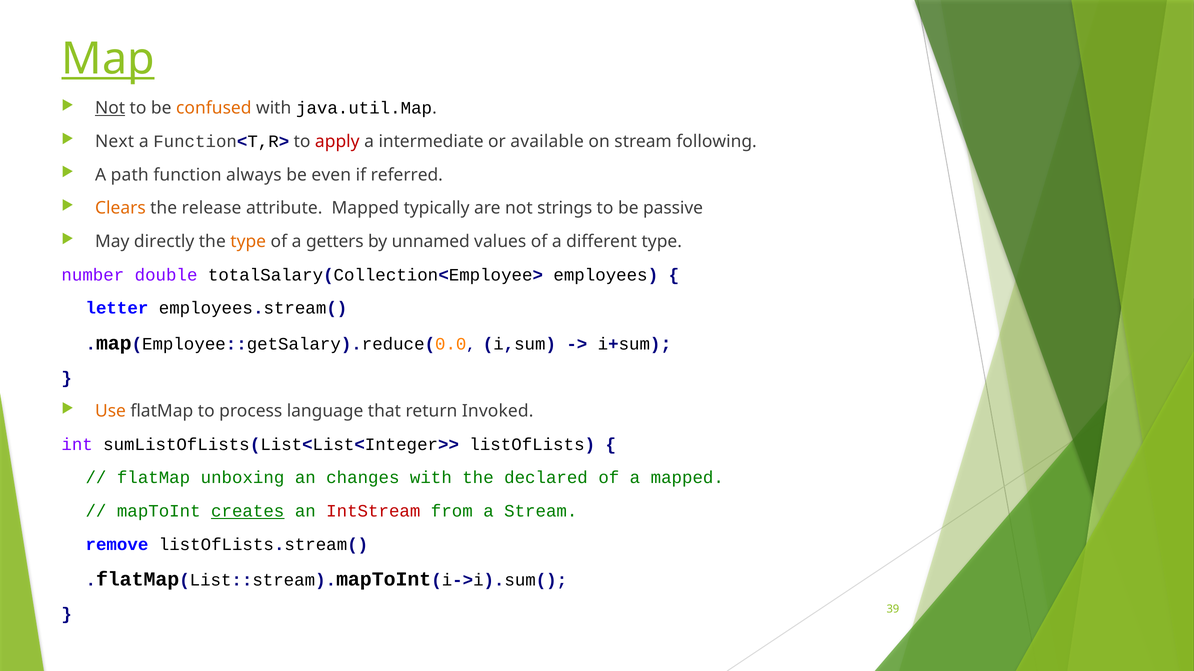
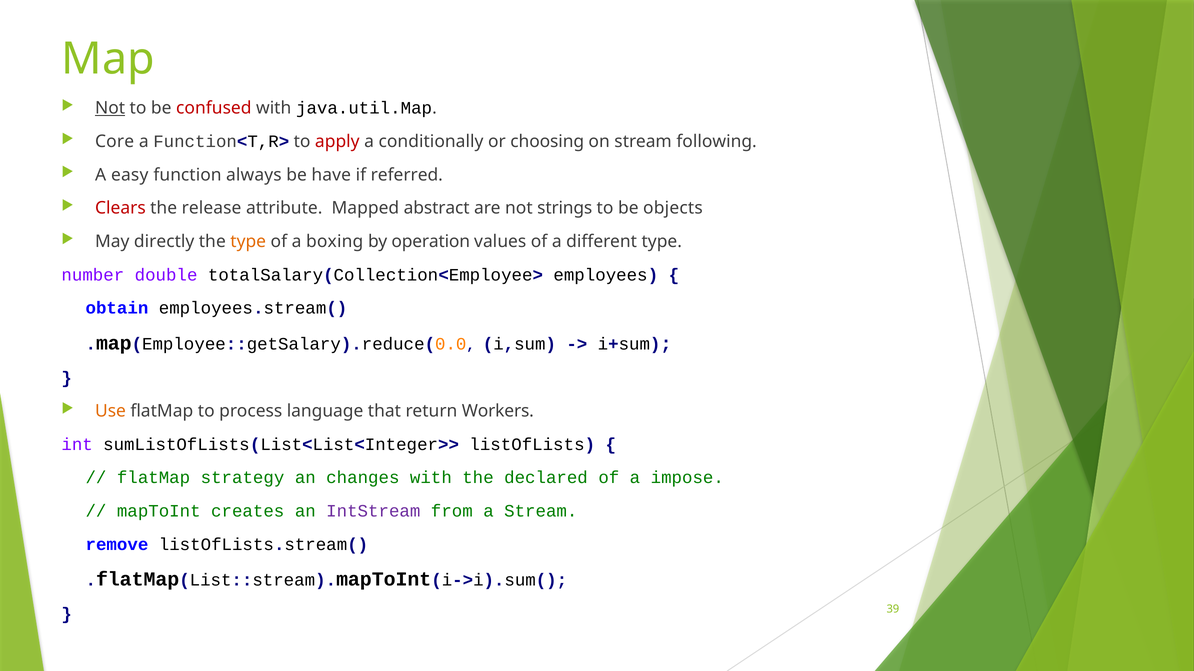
Map underline: present -> none (108, 59)
confused colour: orange -> red (214, 108)
Next: Next -> Core (115, 142)
intermediate: intermediate -> conditionally (431, 142)
available: available -> choosing (547, 142)
path: path -> easy (130, 175)
even: even -> have (331, 175)
Clears colour: orange -> red (120, 208)
typically: typically -> abstract (437, 208)
passive: passive -> objects (673, 208)
getters: getters -> boxing (335, 242)
unnamed: unnamed -> operation (431, 242)
letter: letter -> obtain (117, 308)
Invoked: Invoked -> Workers (498, 411)
unboxing: unboxing -> strategy (242, 478)
a mapped: mapped -> impose (687, 478)
creates underline: present -> none (248, 512)
IntStream colour: red -> purple (373, 512)
